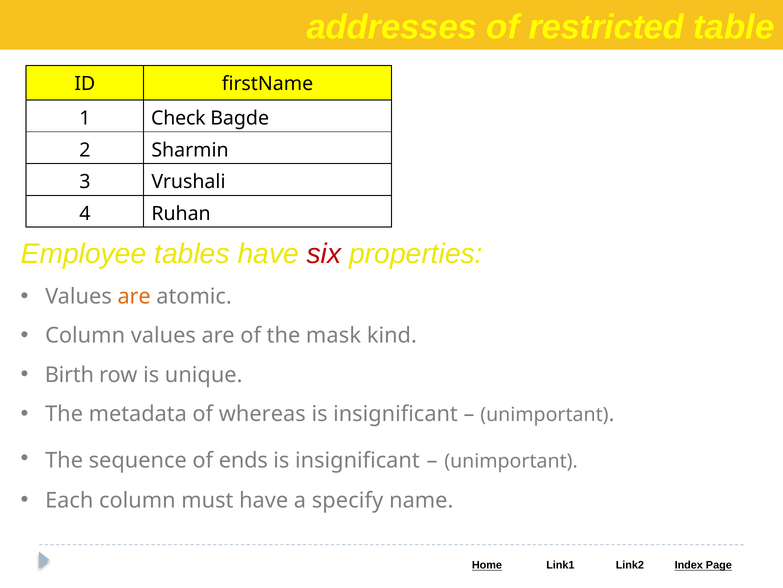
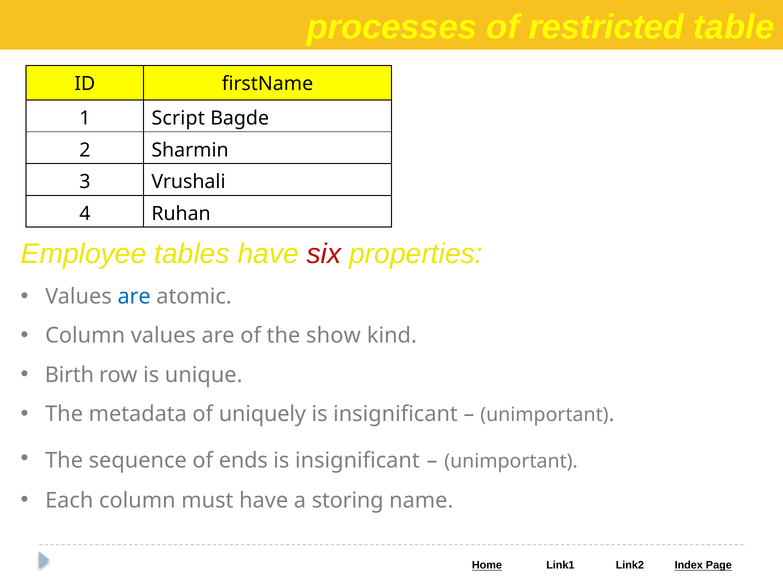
addresses: addresses -> processes (392, 27)
Check: Check -> Script (178, 118)
are colour: orange -> blue (134, 296)
mask: mask -> show (333, 335)
whereas: whereas -> uniquely (262, 414)
specify: specify -> storing (348, 500)
